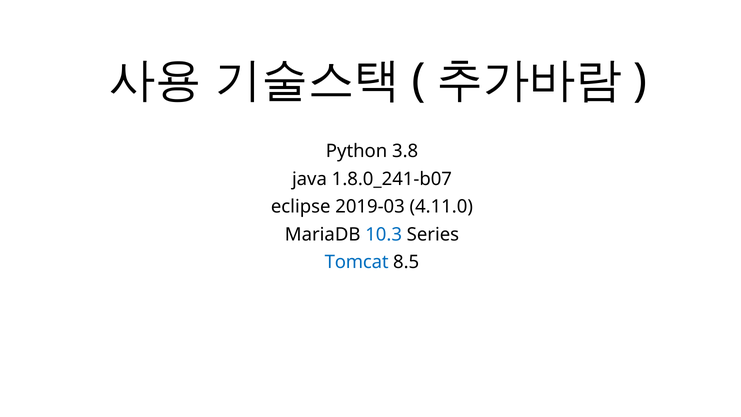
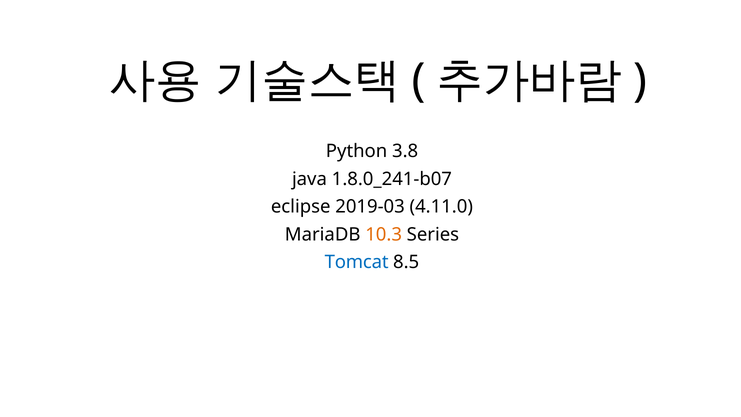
10.3 colour: blue -> orange (384, 234)
